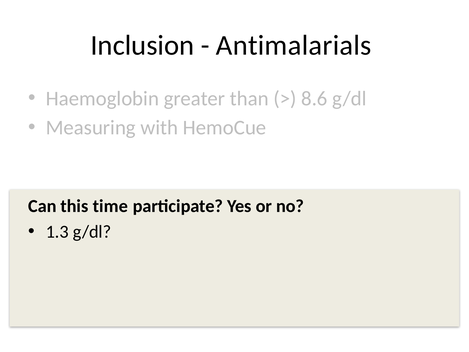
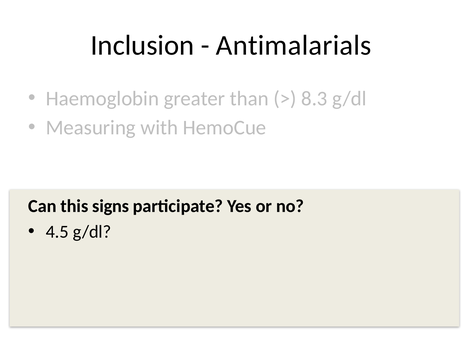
8.6: 8.6 -> 8.3 (314, 98)
time: time -> signs (111, 206)
1.3: 1.3 -> 4.5 (57, 232)
